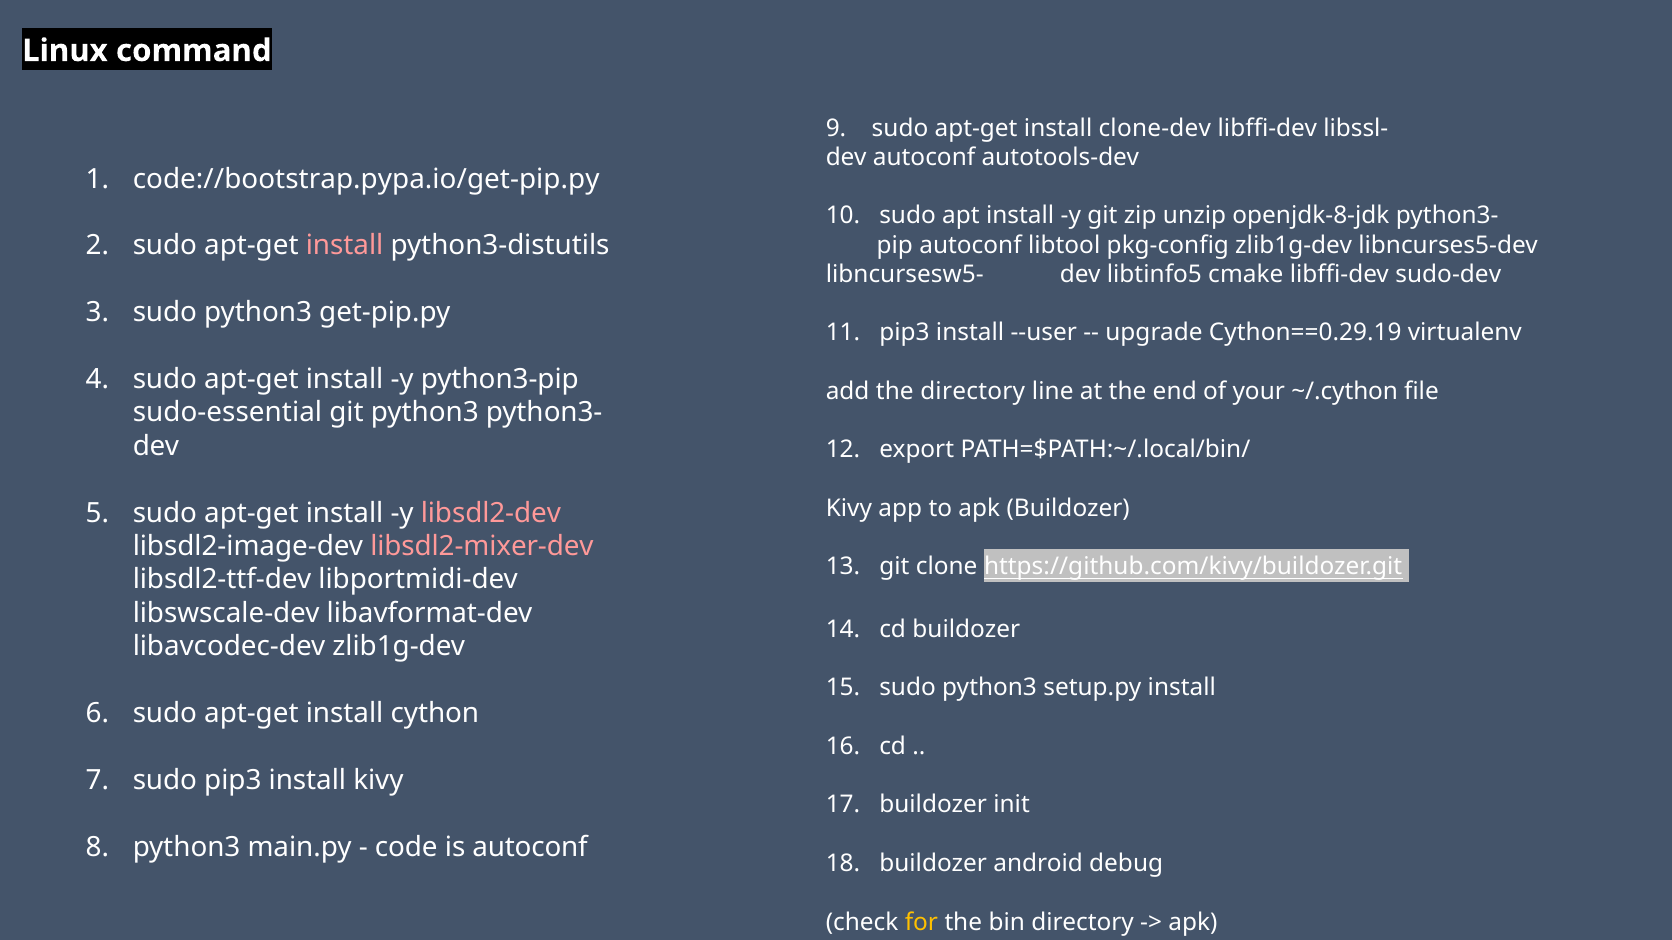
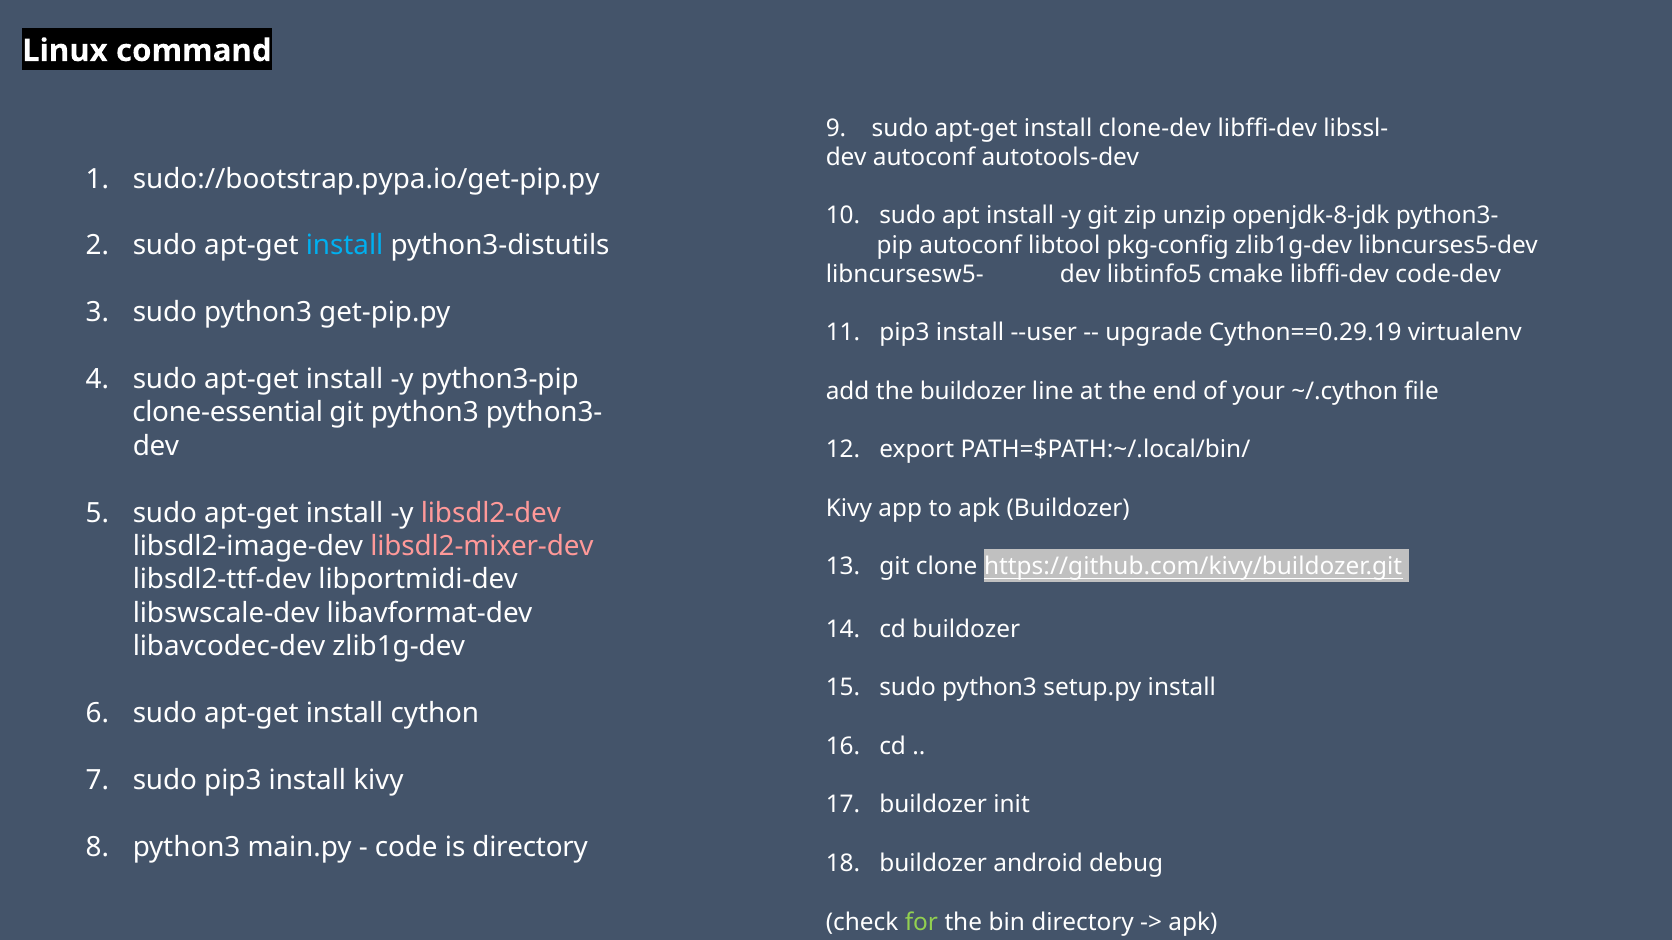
code://bootstrap.pypa.io/get-pip.py: code://bootstrap.pypa.io/get-pip.py -> sudo://bootstrap.pypa.io/get-pip.py (366, 179)
install colour: pink -> light blue (345, 246)
sudo-dev: sudo-dev -> code-dev (1448, 274)
the directory: directory -> buildozer (973, 392)
sudo-essential: sudo-essential -> clone-essential (228, 413)
is autoconf: autoconf -> directory (530, 847)
for colour: yellow -> light green (921, 922)
